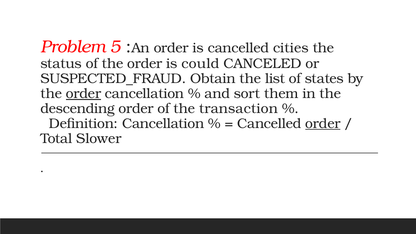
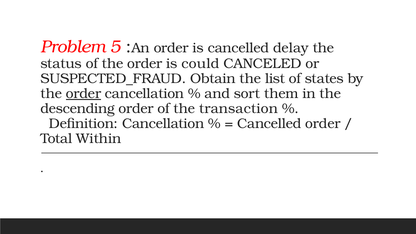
cities: cities -> delay (291, 48)
order underline: present -> none (323, 123)
Slower: Slower -> Within (99, 138)
